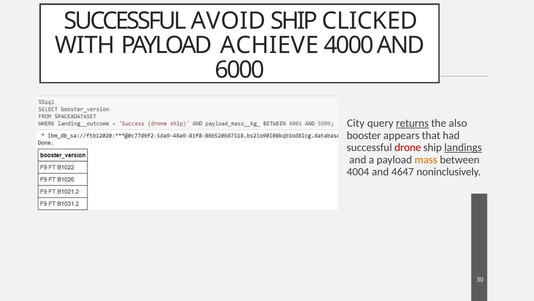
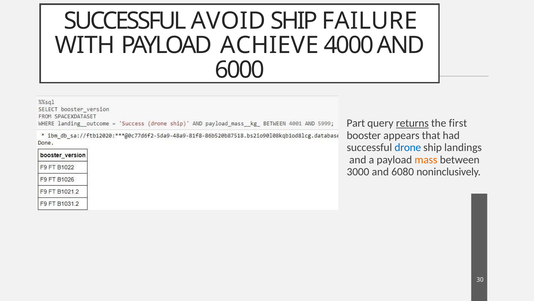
CLICKED: CLICKED -> FAILURE (370, 21)
City: City -> Part (356, 123)
also: also -> first (458, 123)
drone colour: red -> blue (408, 147)
landings underline: present -> none (463, 147)
4004: 4004 -> 3000 (358, 172)
4647: 4647 -> 6080 (403, 172)
